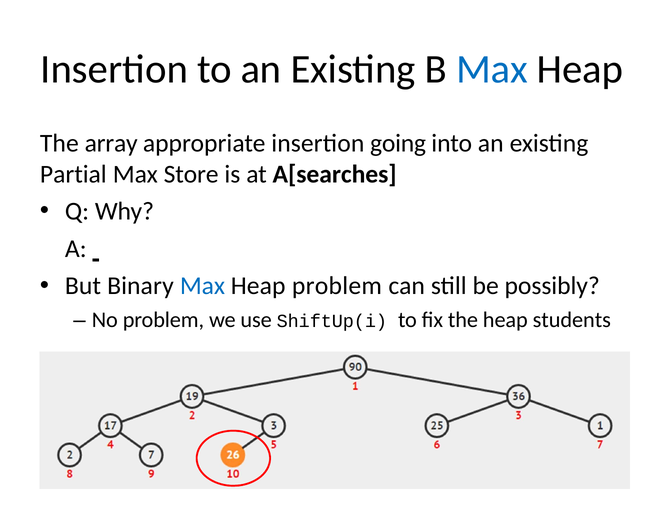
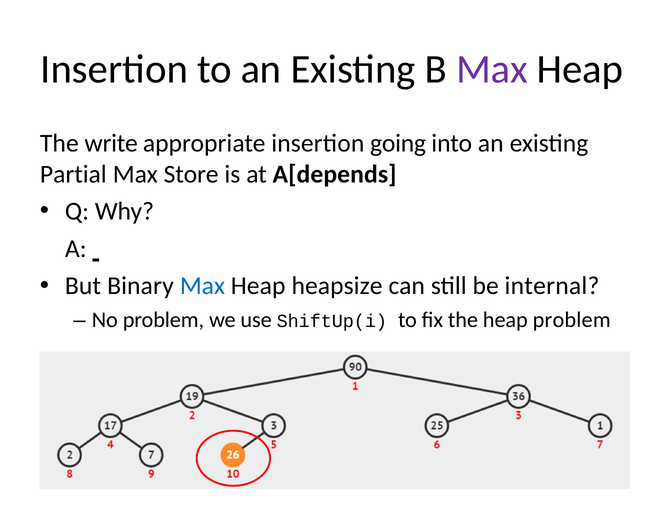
Max colour: blue -> purple (492, 69)
array: array -> write (111, 143)
A[searches: A[searches -> A[depends (335, 174)
Heap problem: problem -> heapsize (337, 286)
possibly: possibly -> internal (552, 286)
heap students: students -> problem (572, 320)
